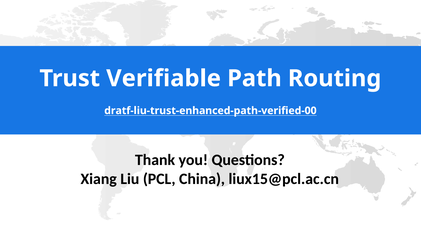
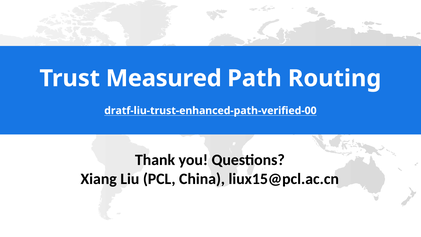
Verifiable: Verifiable -> Measured (164, 78)
